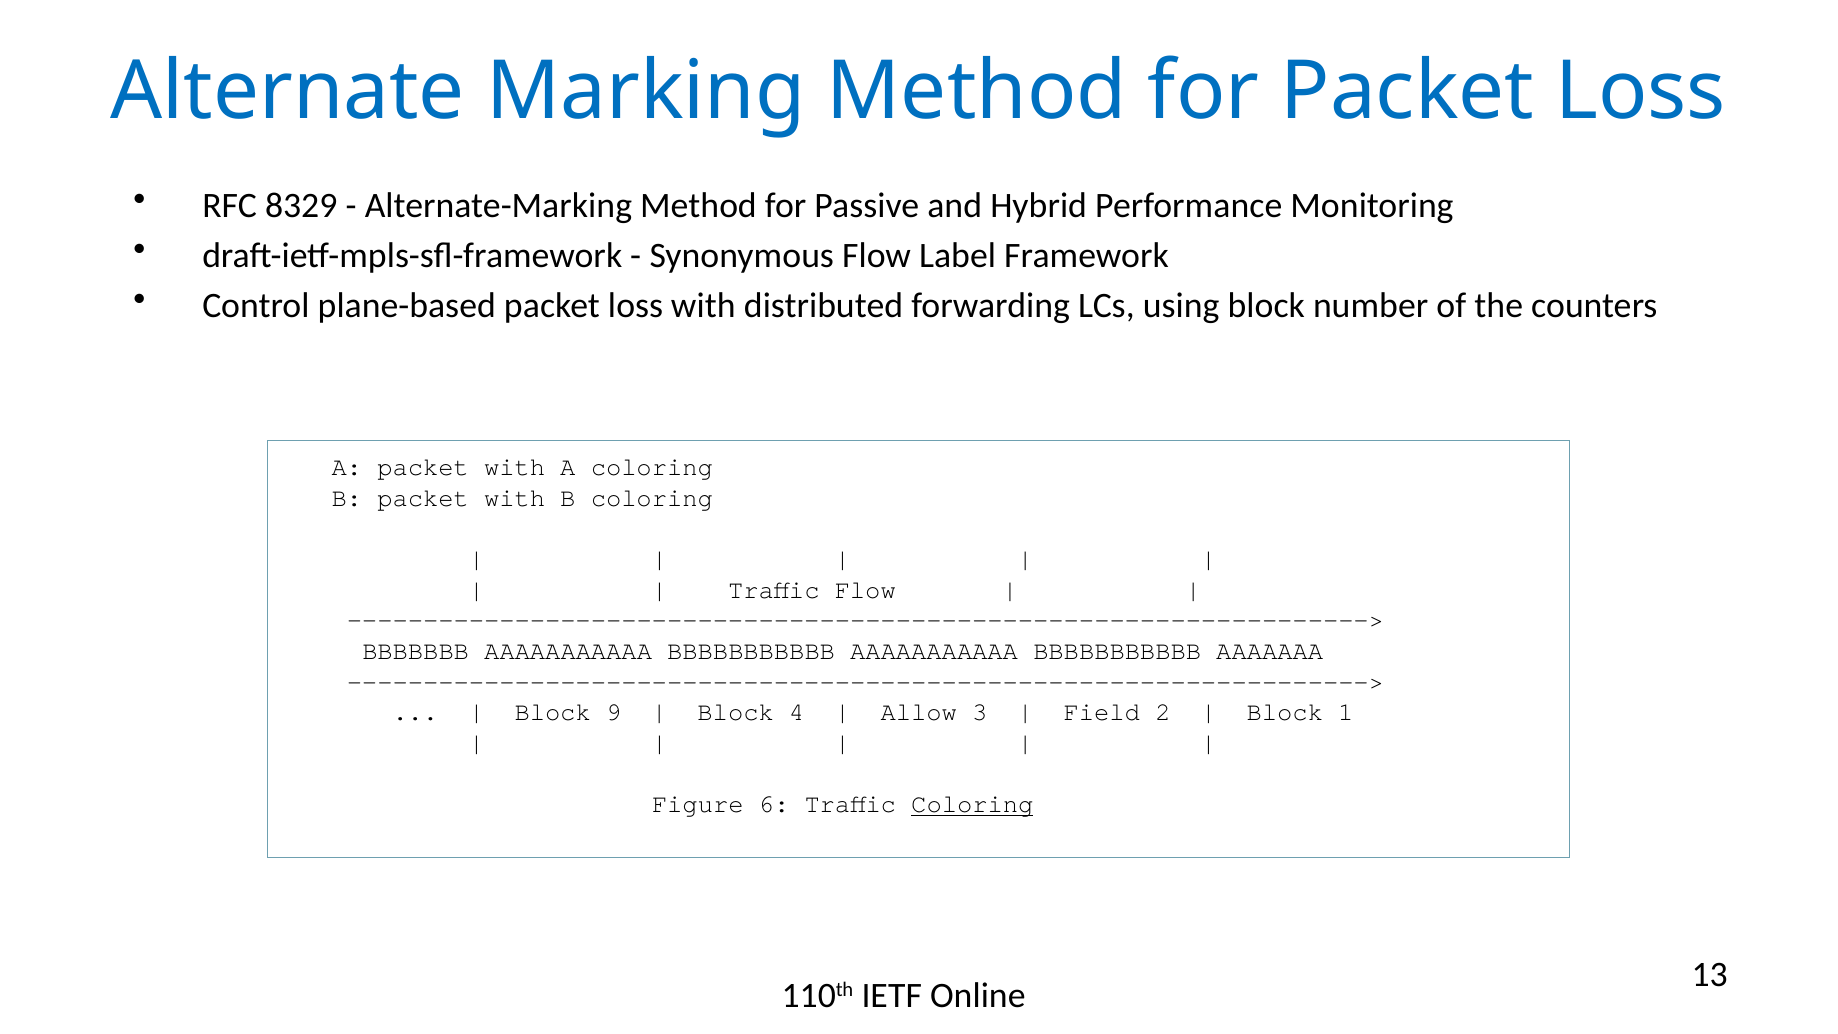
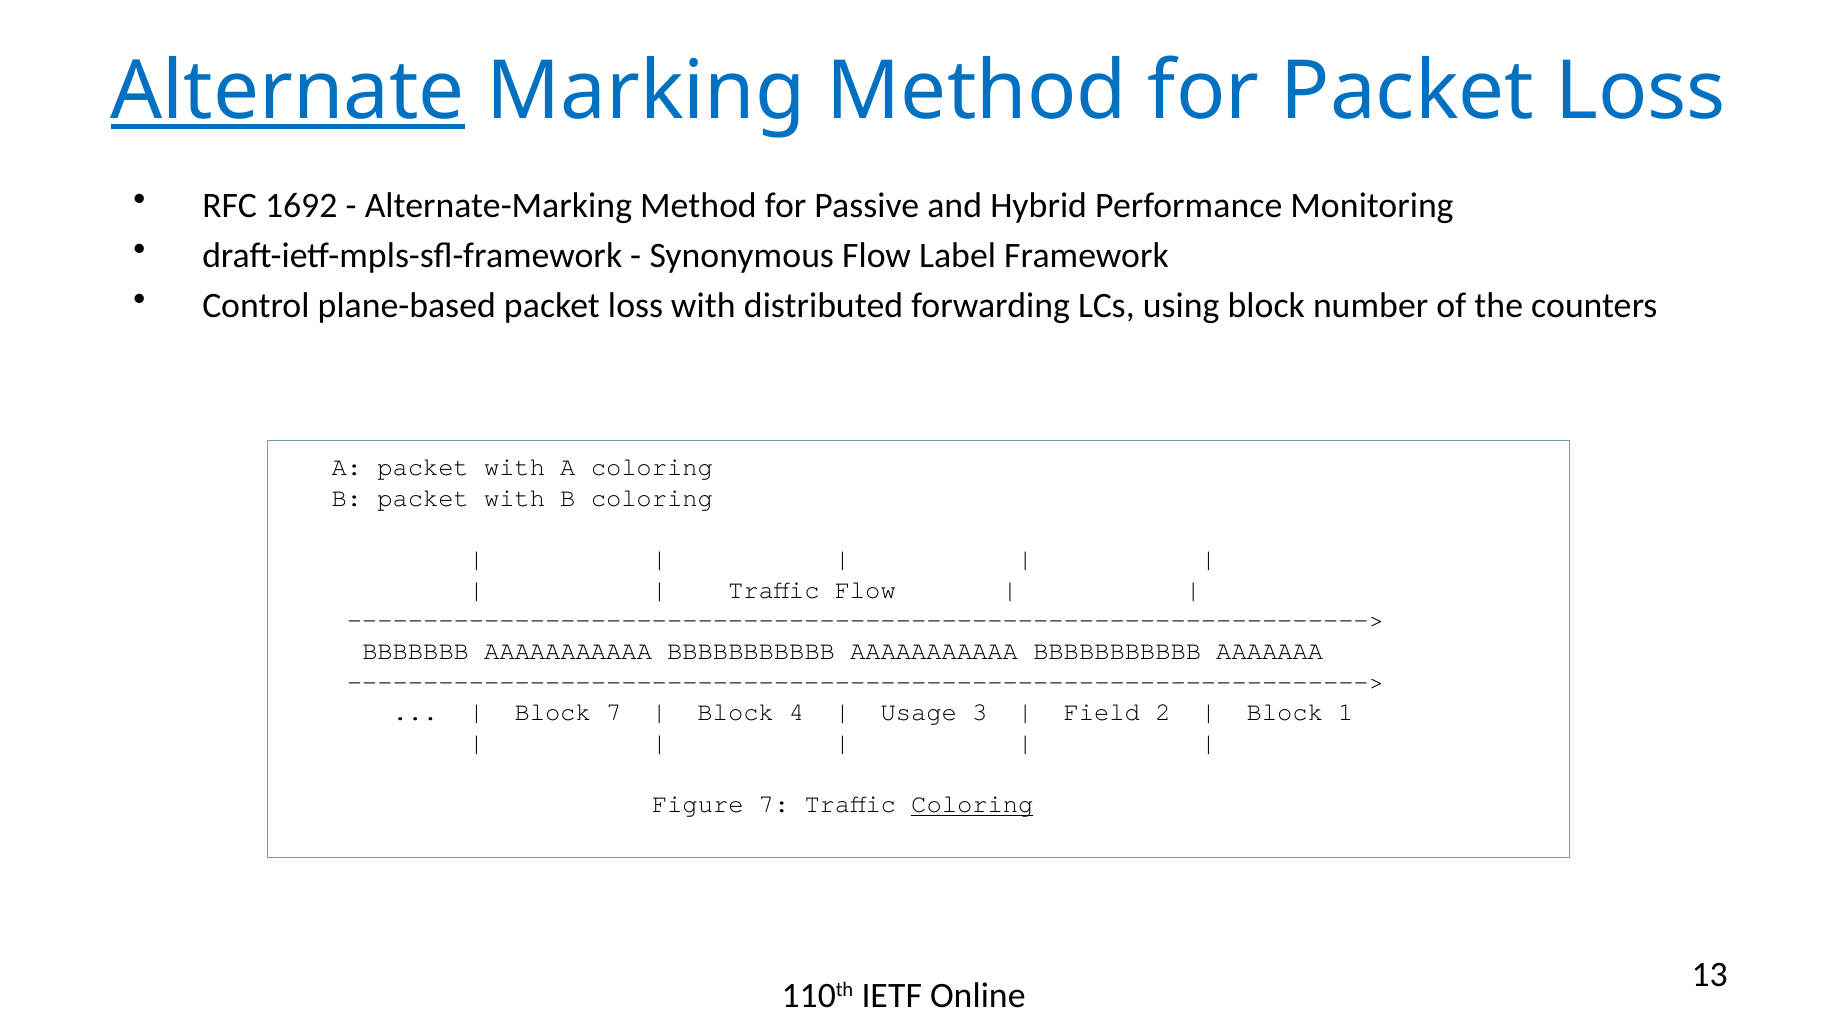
Alternate underline: none -> present (288, 92)
8329: 8329 -> 1692 (301, 205)
Block 9: 9 -> 7 (614, 712)
Allow: Allow -> Usage (919, 712)
Figure 6: 6 -> 7 (774, 804)
